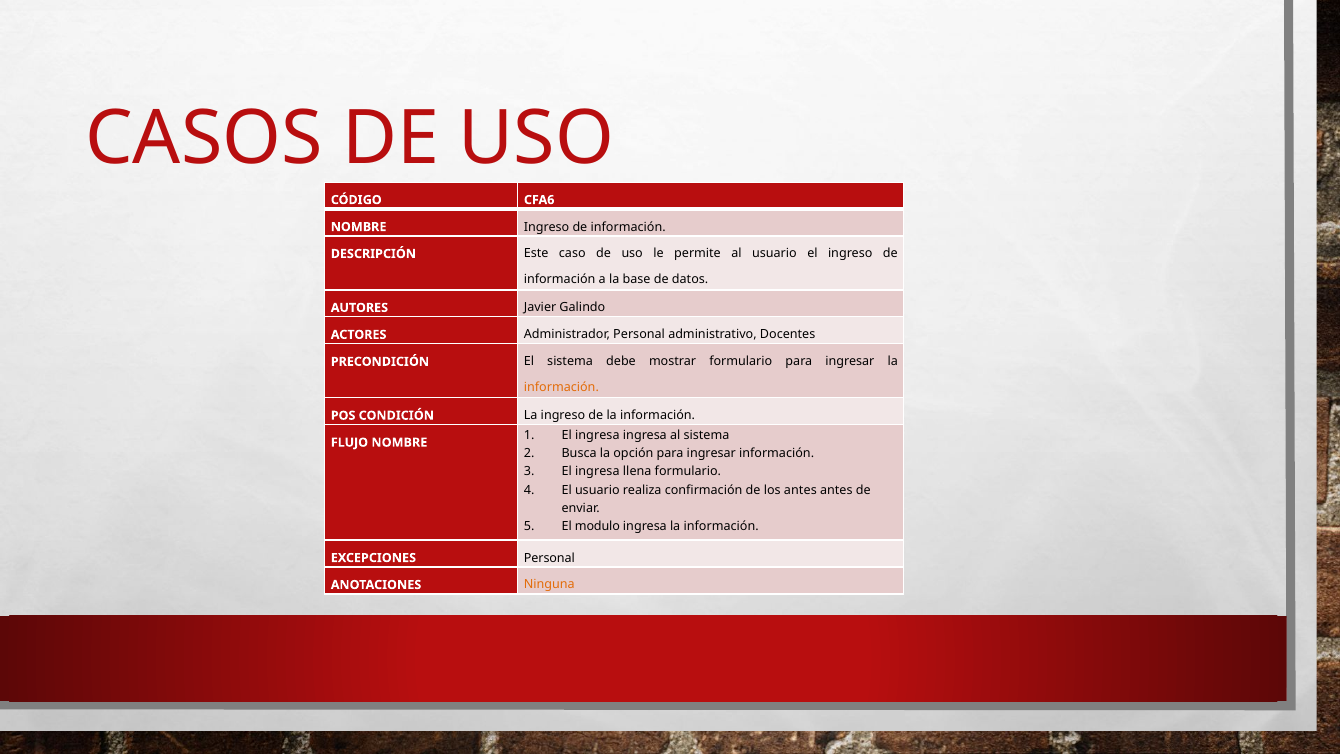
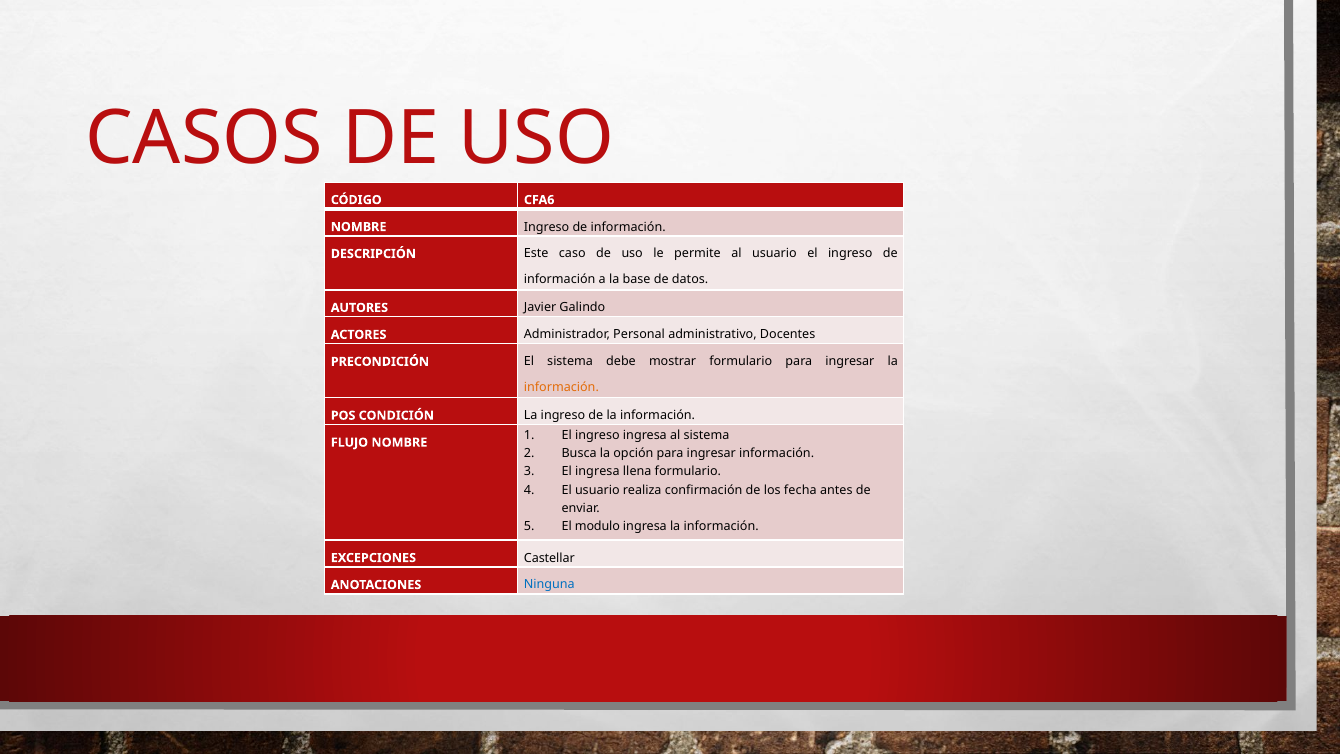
ingresa: ingresa -> ingreso (597, 435)
los antes: antes -> fecha (800, 490)
Personal: Personal -> Castellar (549, 558)
Ninguna colour: orange -> blue (549, 585)
